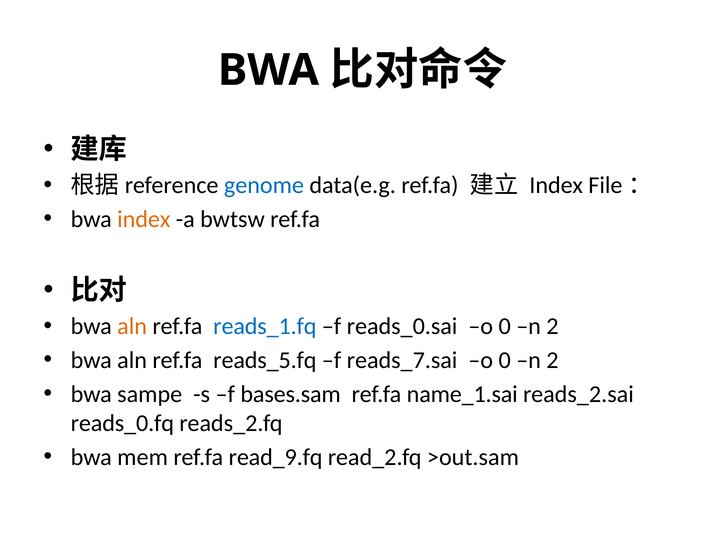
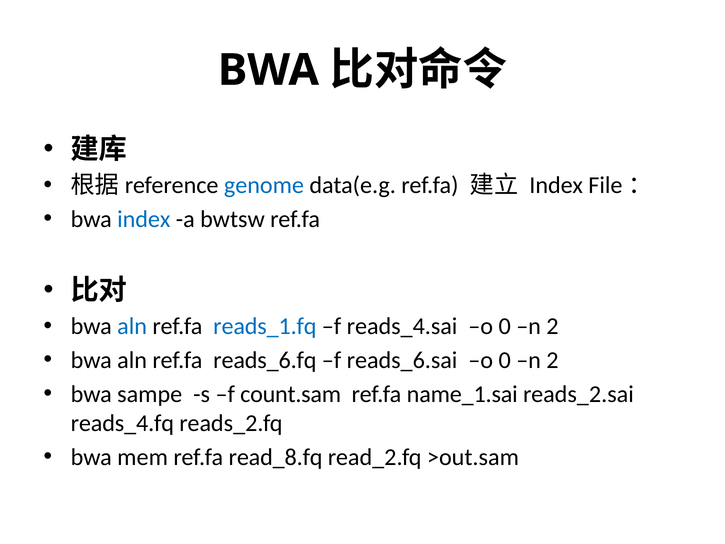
index colour: orange -> blue (144, 219)
aln colour: orange -> blue (132, 326)
reads_0.sai: reads_0.sai -> reads_4.sai (402, 326)
reads_5.fq: reads_5.fq -> reads_6.fq (265, 360)
reads_7.sai: reads_7.sai -> reads_6.sai (402, 360)
bases.sam: bases.sam -> count.sam (291, 394)
reads_0.fq: reads_0.fq -> reads_4.fq (122, 423)
read_9.fq: read_9.fq -> read_8.fq (276, 457)
